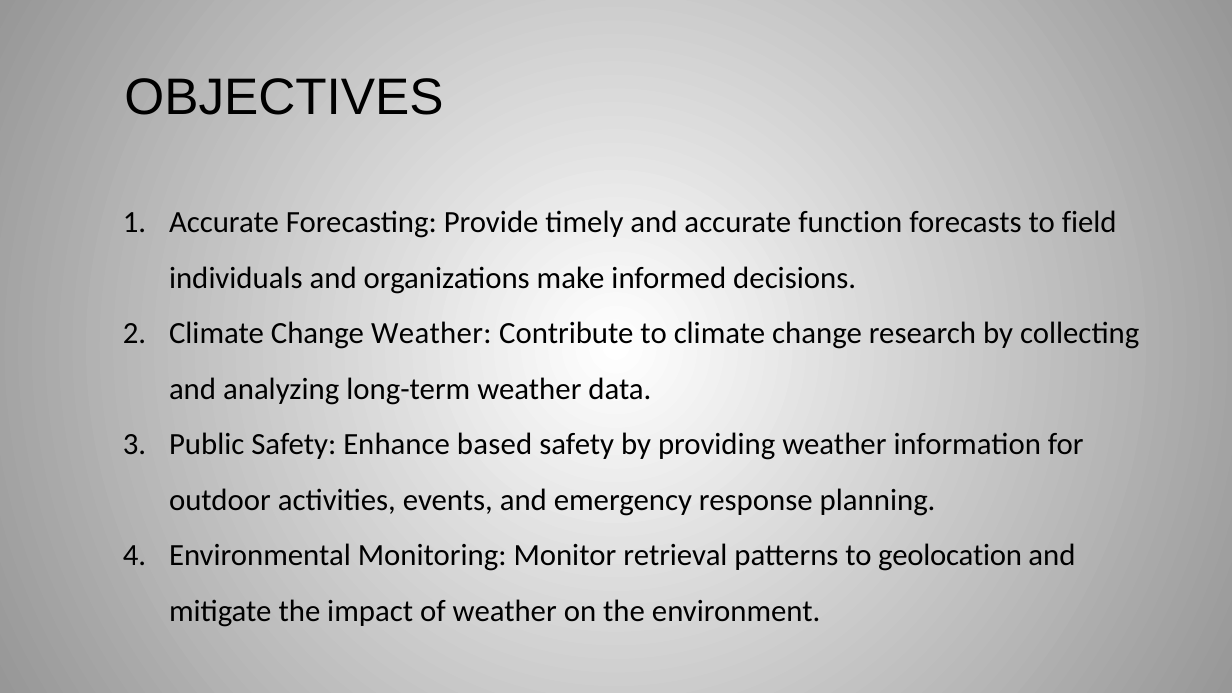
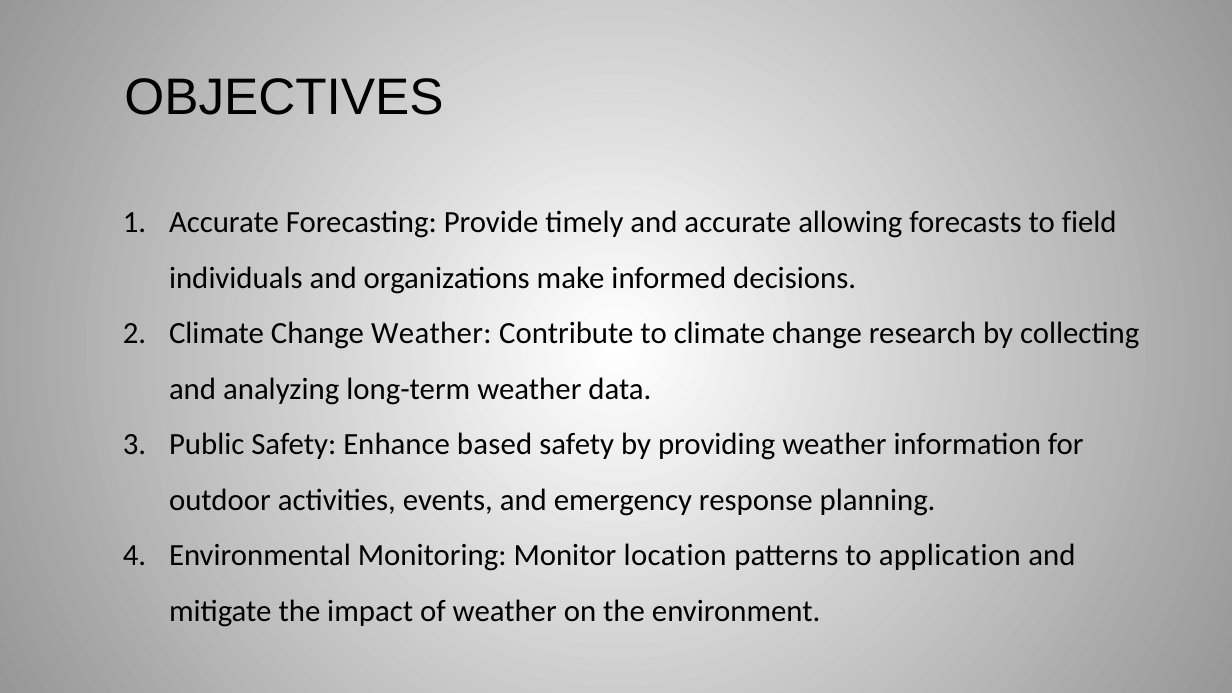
function: function -> allowing (850, 223)
retrieval: retrieval -> location (675, 556)
geolocation: geolocation -> application (950, 556)
